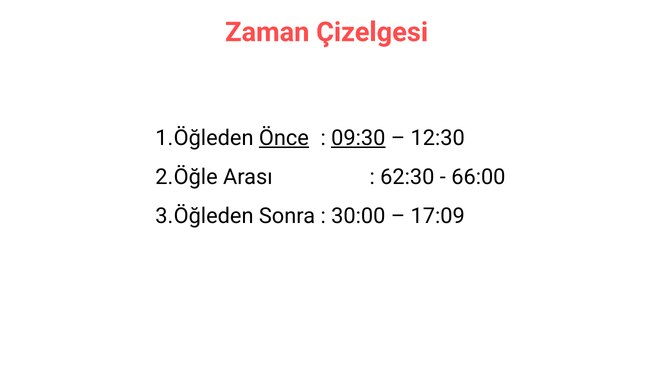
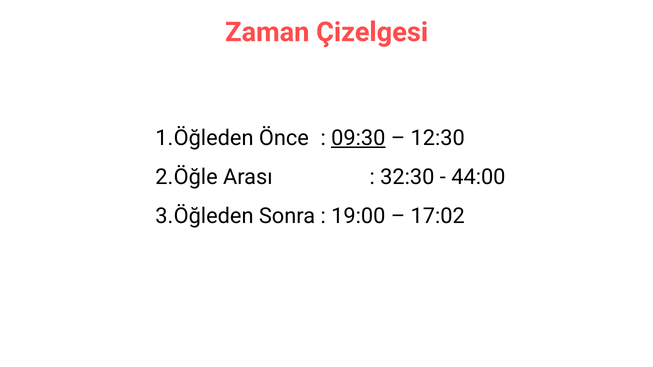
Önce underline: present -> none (284, 138)
62:30: 62:30 -> 32:30 (407, 177)
66:00: 66:00 -> 44:00 (478, 177)
30:00: 30:00 -> 19:00 (358, 216)
17:09: 17:09 -> 17:02 (438, 216)
